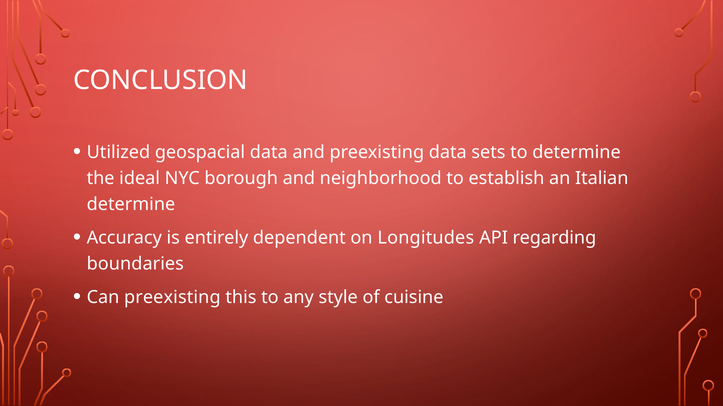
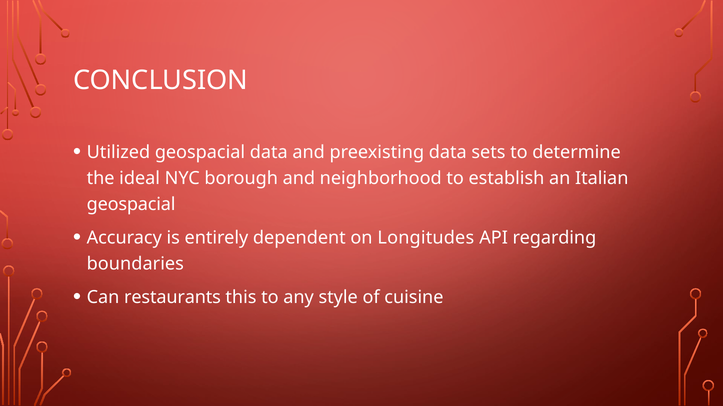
determine: determine -> geospacial (131, 205)
Can preexisting: preexisting -> restaurants (172, 298)
